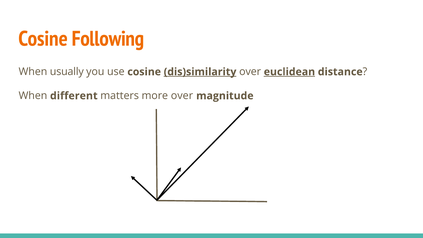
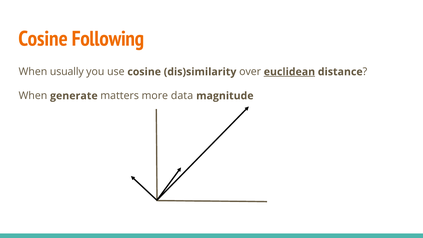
dis)similarity underline: present -> none (200, 72)
different: different -> generate (74, 96)
more over: over -> data (182, 96)
